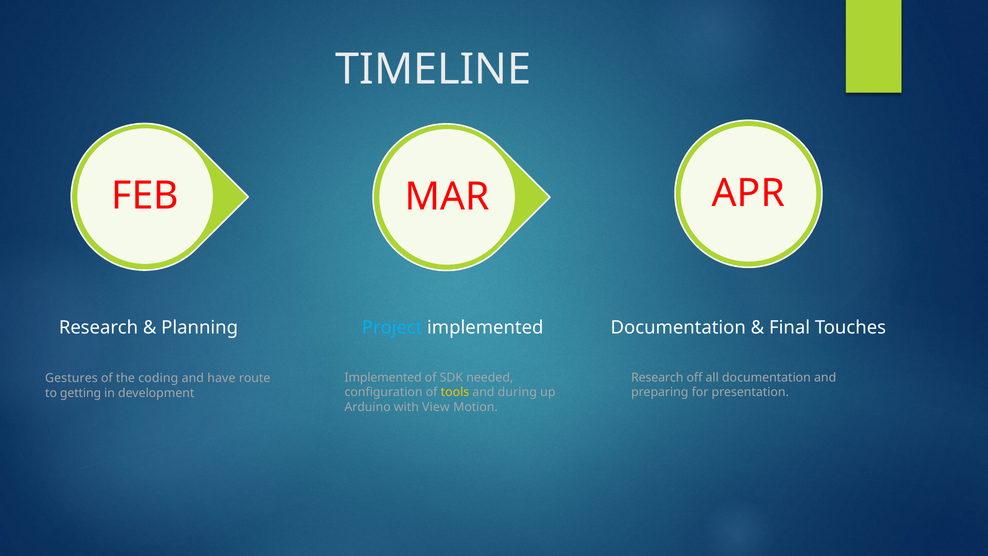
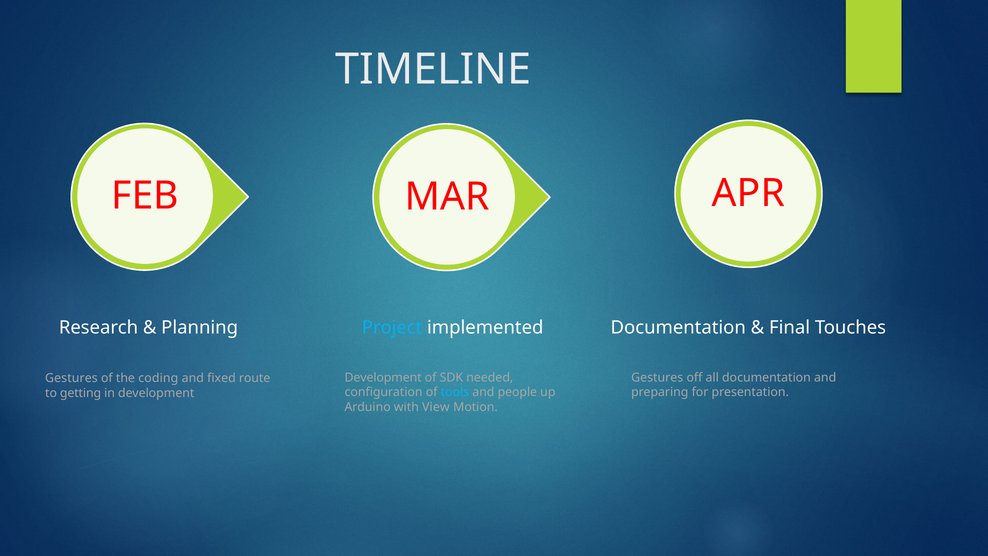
Implemented: Implemented -> Development (383, 377)
Research: Research -> Gestures (657, 377)
have: have -> fixed (221, 378)
tools colour: yellow -> light blue (455, 392)
during: during -> people (517, 392)
